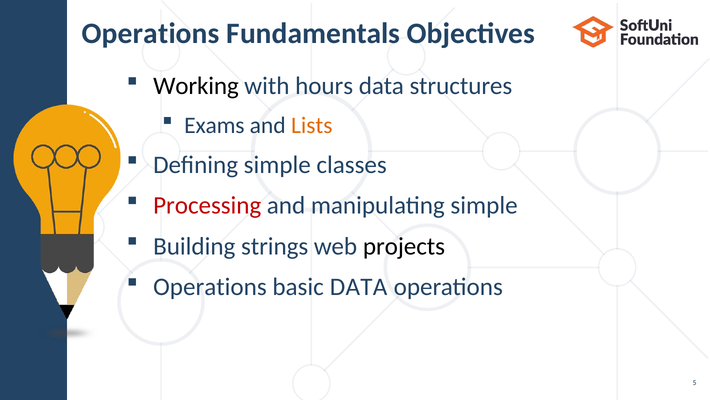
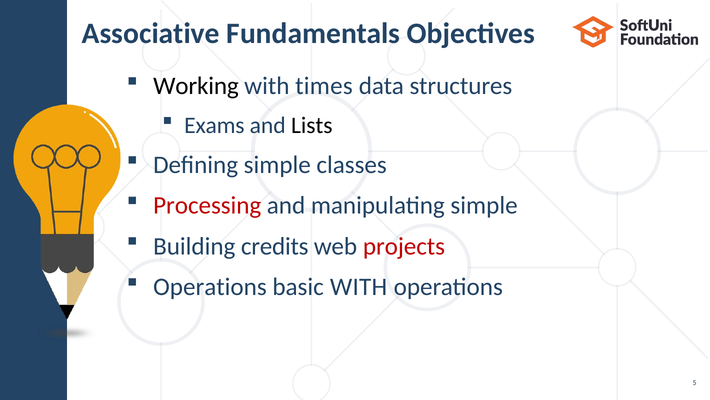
Operations: Operations -> Associative (151, 34)
hours: hours -> times (324, 86)
Lists colour: orange -> black (312, 125)
strings: strings -> credits (275, 246)
projects colour: black -> red (404, 246)
basic DATA: DATA -> WITH (359, 286)
